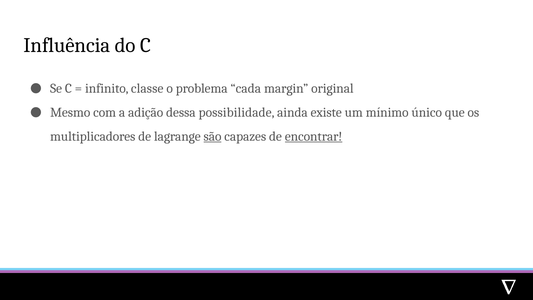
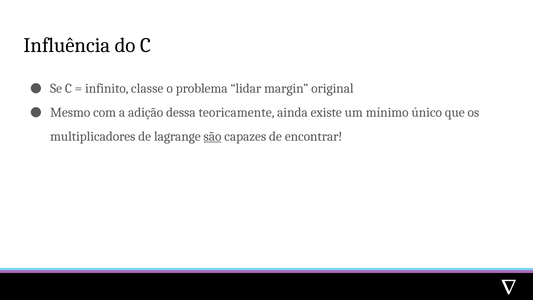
cada: cada -> lidar (246, 88)
possibilidade: possibilidade -> teoricamente (237, 112)
encontrar underline: present -> none (314, 136)
